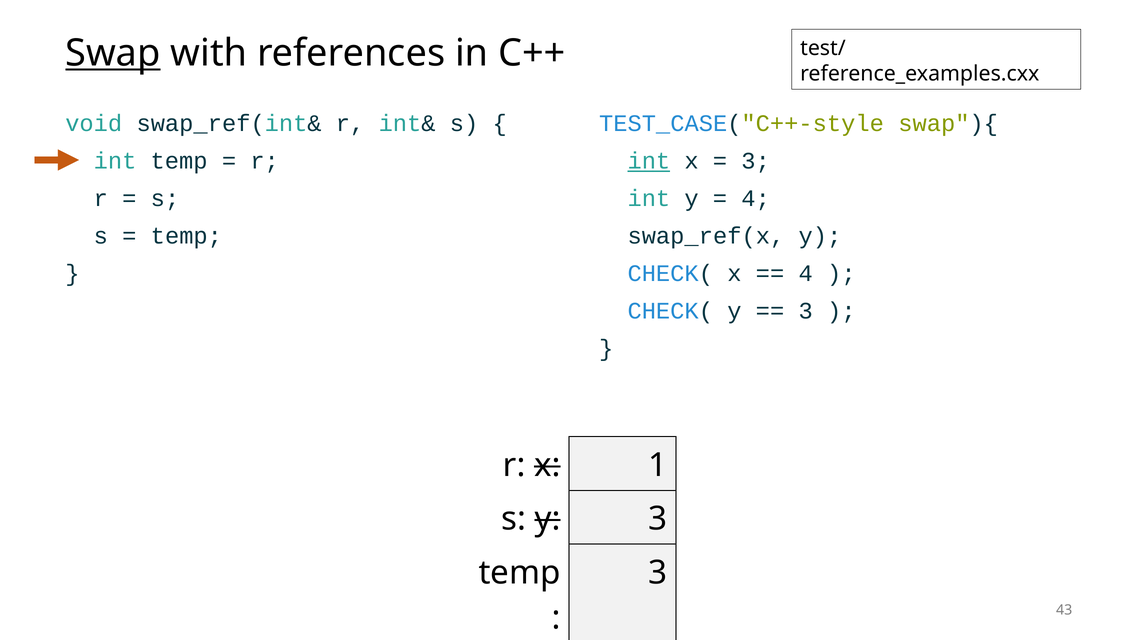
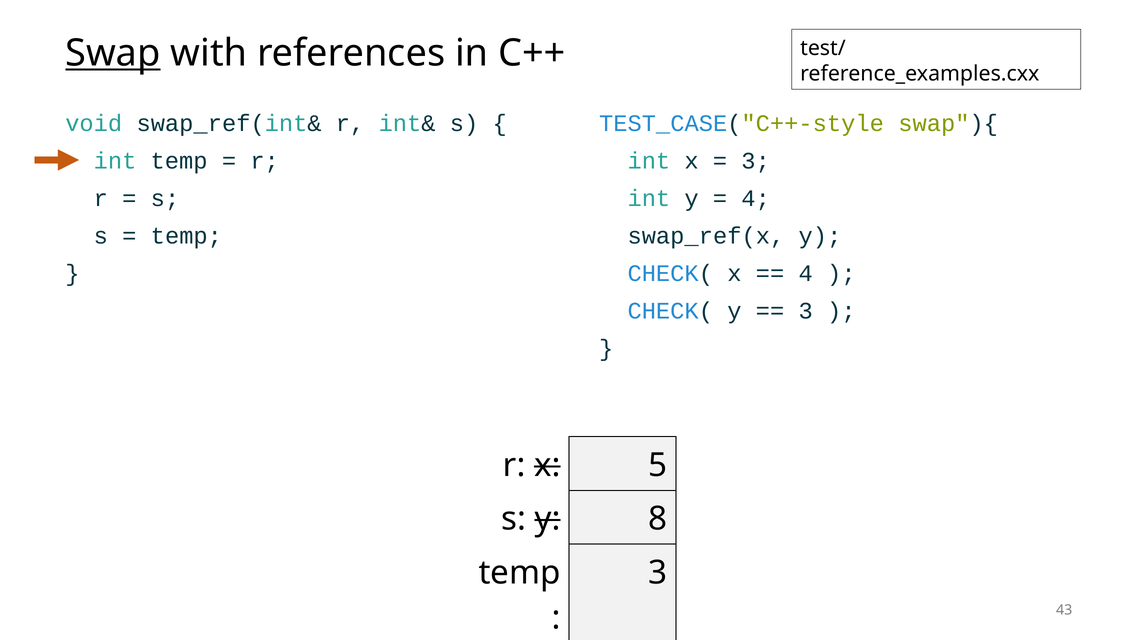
int underline: present -> none (649, 161)
1: 1 -> 5 (658, 465)
y 3: 3 -> 8 (658, 519)
